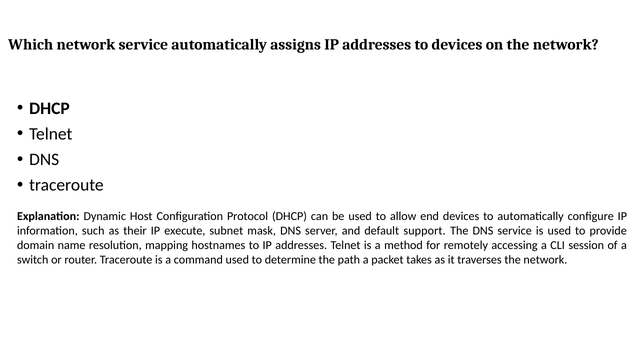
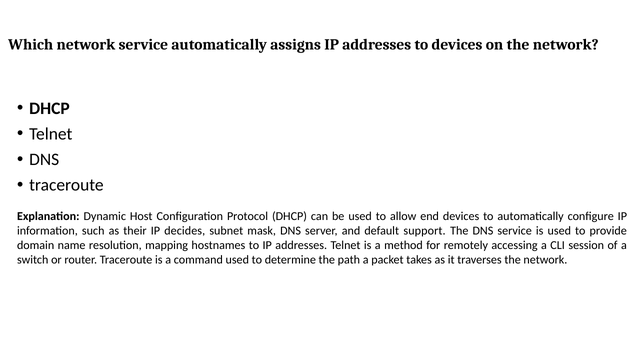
execute: execute -> decides (185, 231)
